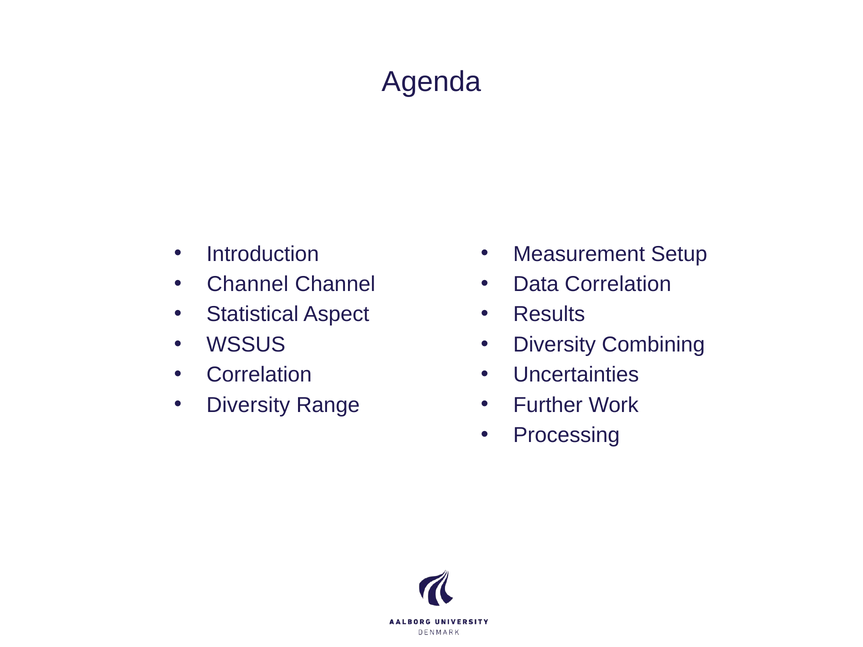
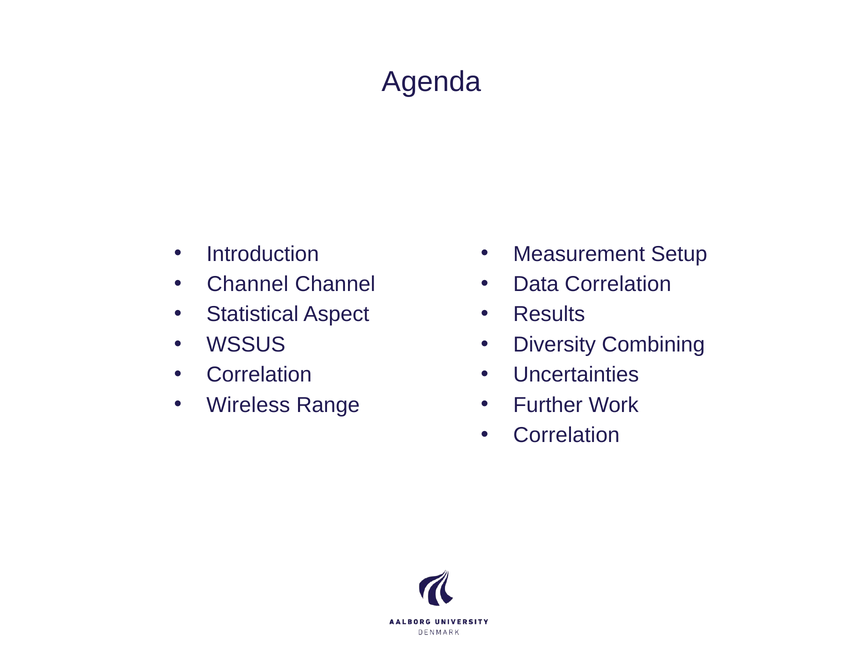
Diversity: Diversity -> Wireless (248, 405)
Processing: Processing -> Correlation (566, 435)
